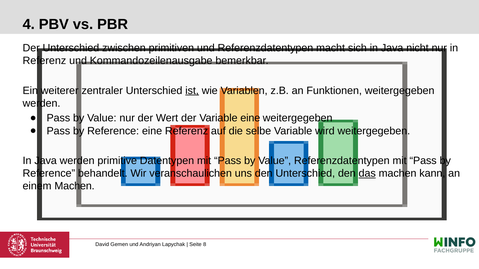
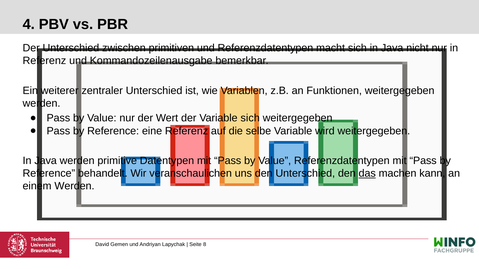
ist underline: present -> none (192, 91)
Variable eine: eine -> sich (250, 118)
einem Machen: Machen -> Werden (74, 186)
